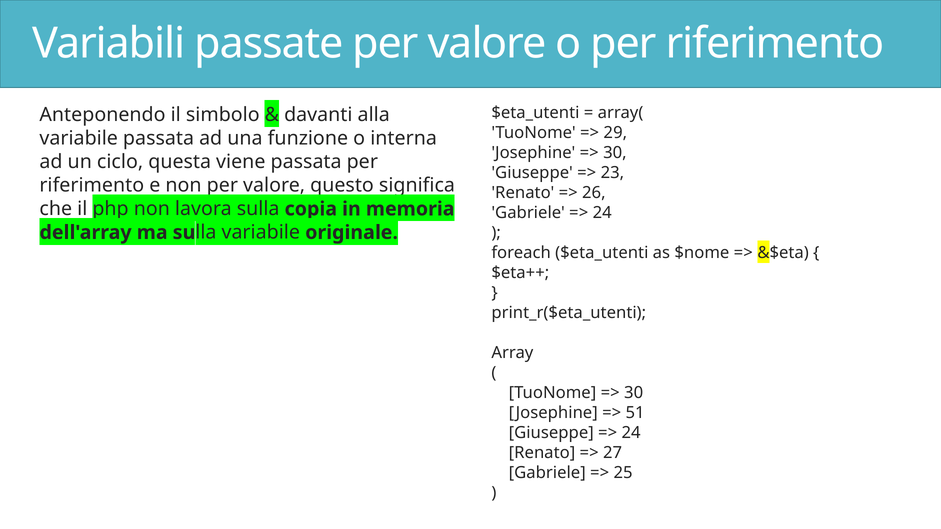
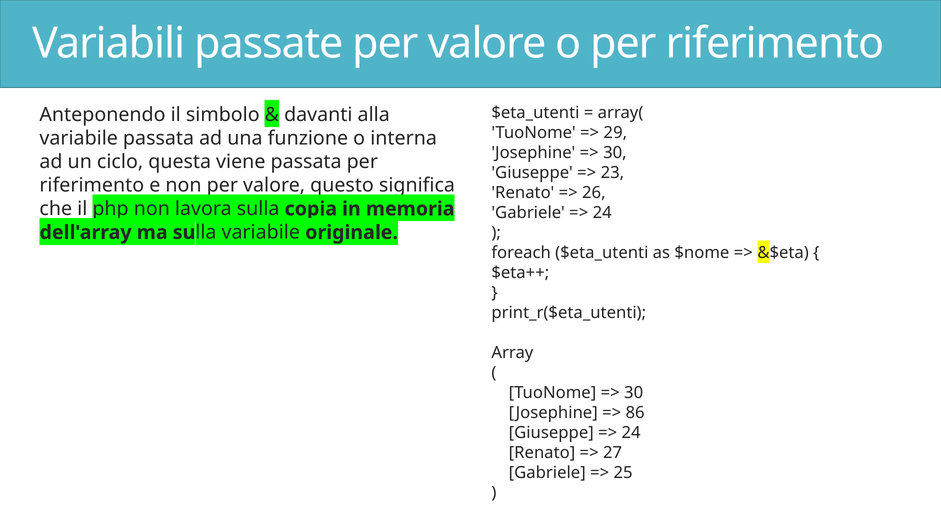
51: 51 -> 86 (635, 413)
